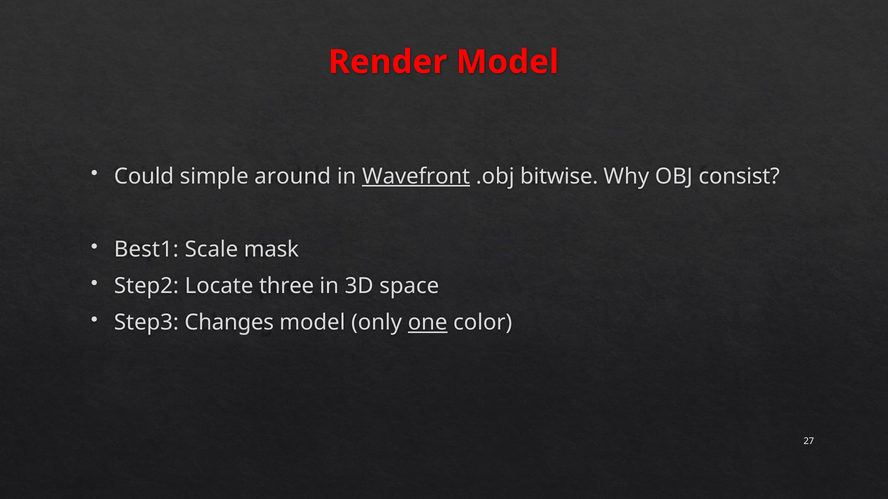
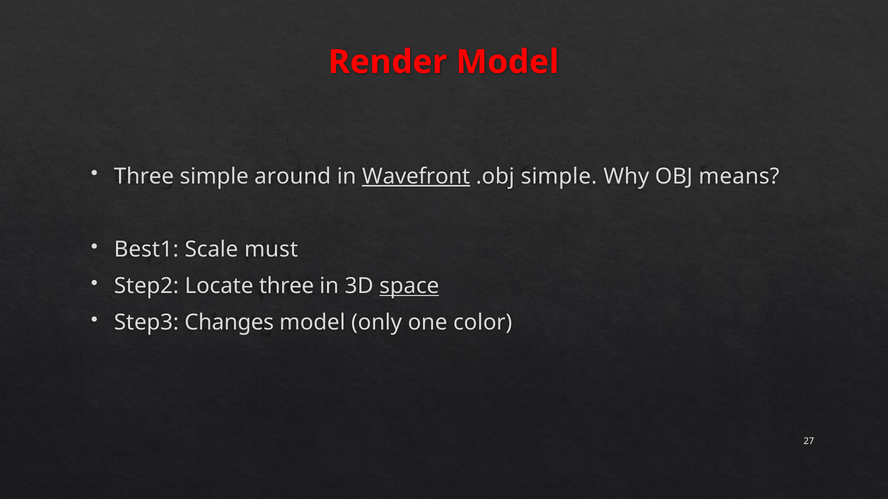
Could: Could -> Three (144, 176)
.obj bitwise: bitwise -> simple (559, 176)
consist: consist -> means (739, 176)
mask: mask -> must (271, 250)
space underline: none -> present (409, 286)
one underline: present -> none (428, 323)
